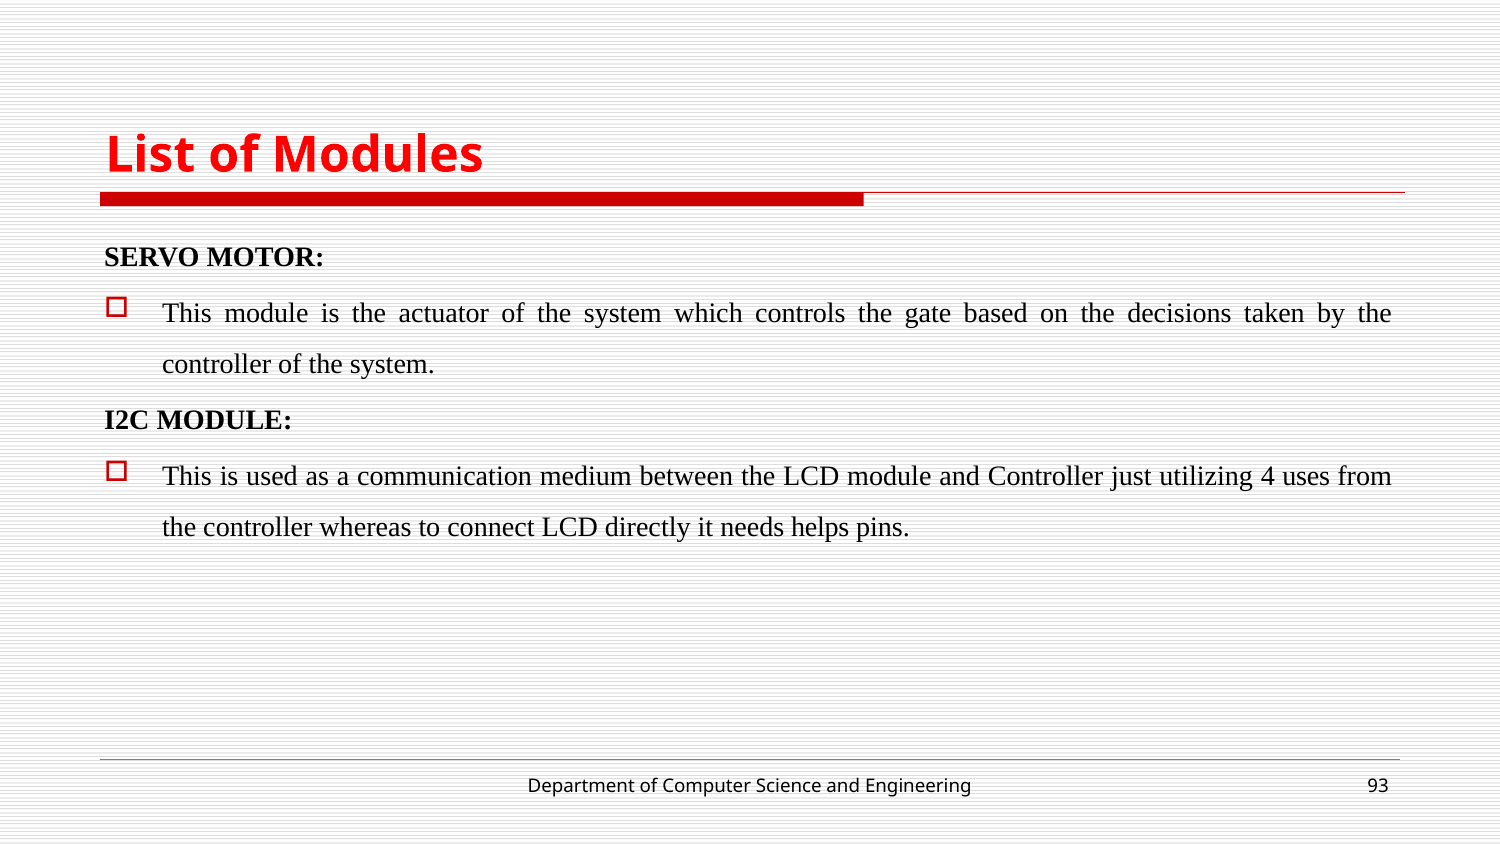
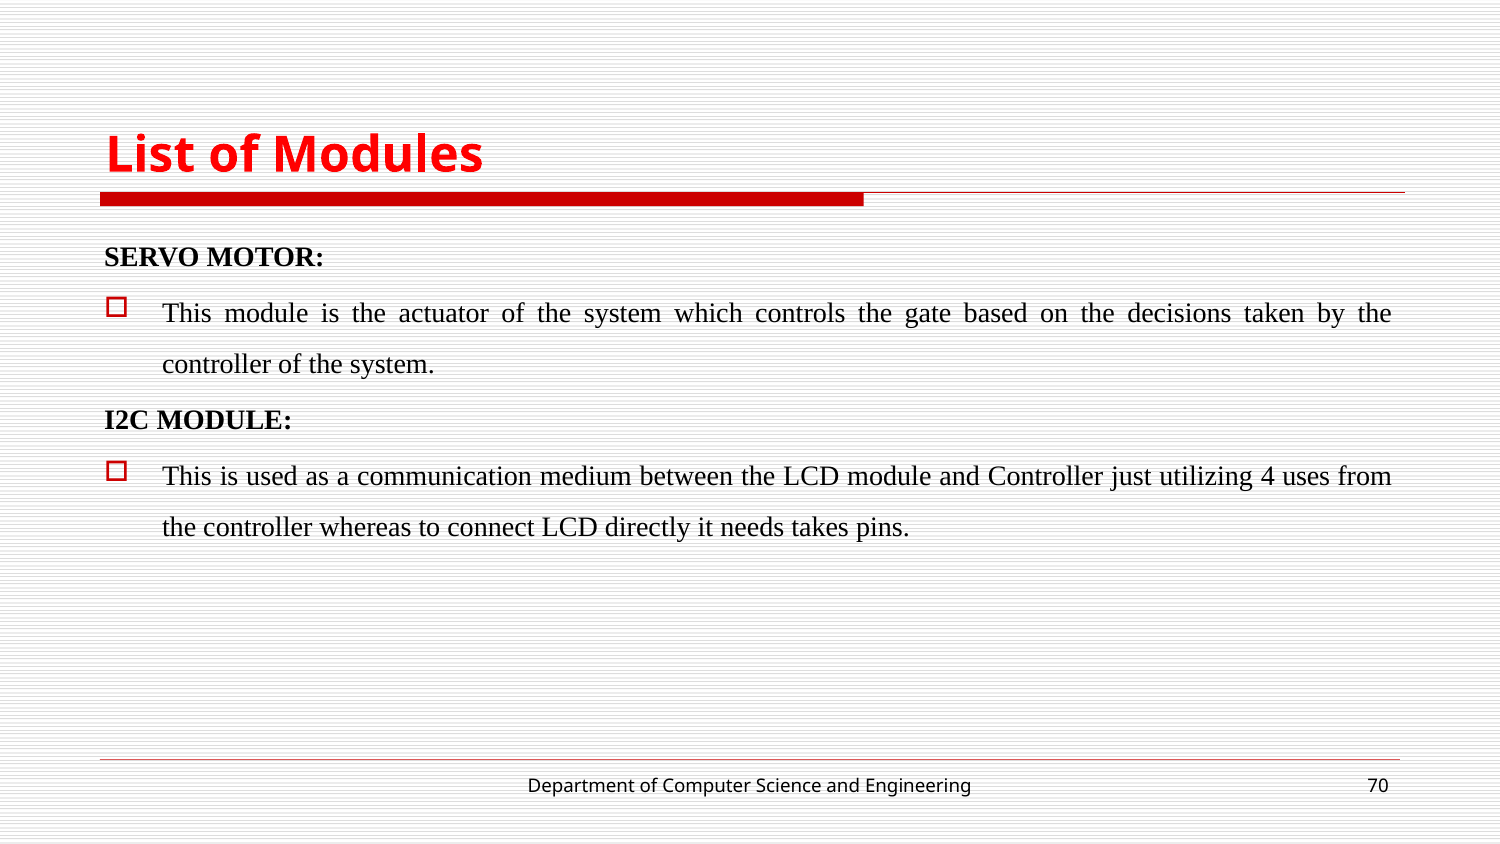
helps: helps -> takes (820, 527)
93: 93 -> 70 (1378, 787)
